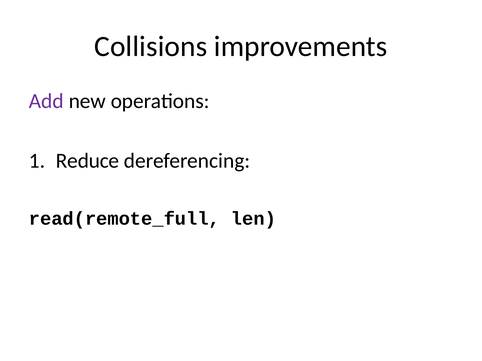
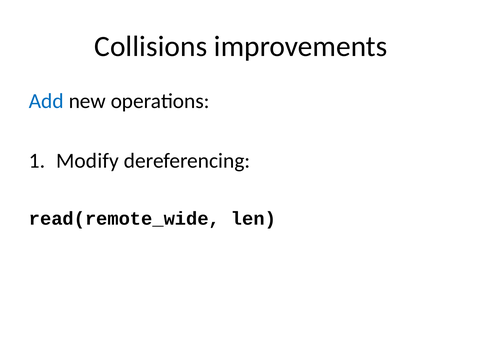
Add colour: purple -> blue (46, 101)
Reduce: Reduce -> Modify (87, 161)
read(remote_full: read(remote_full -> read(remote_wide (124, 219)
